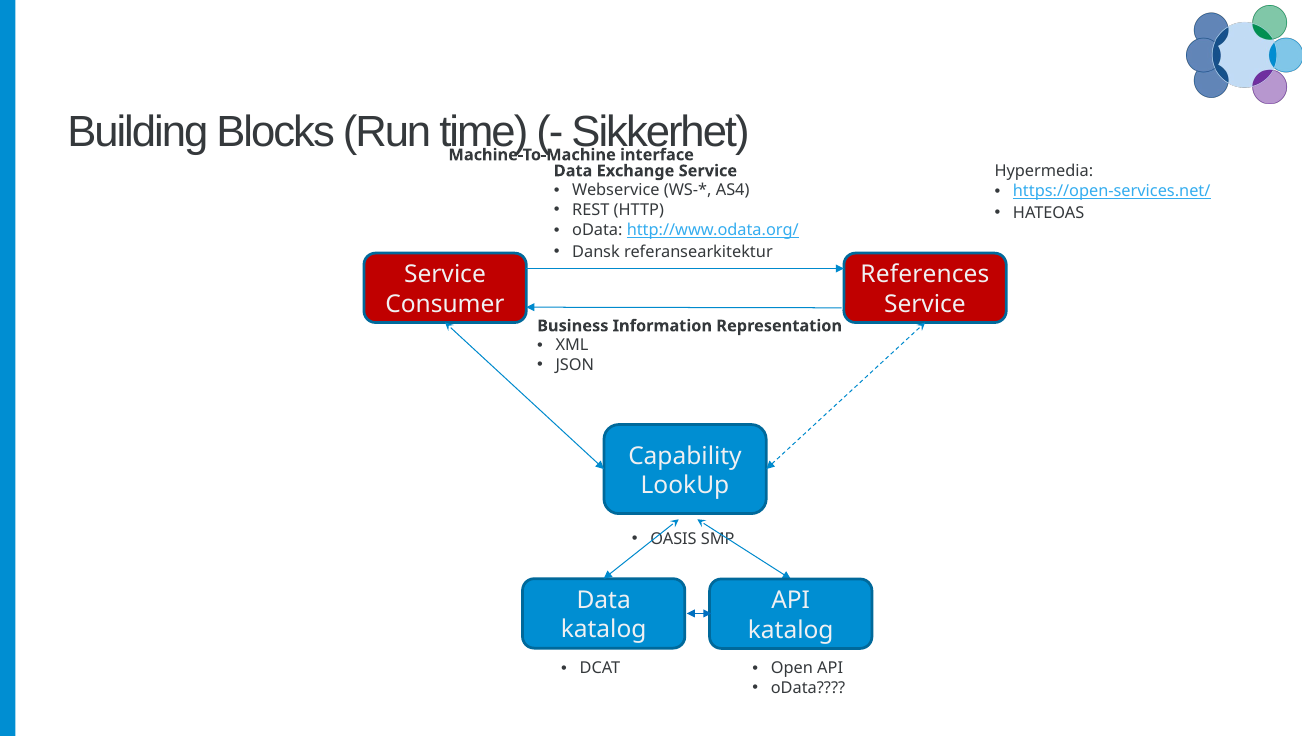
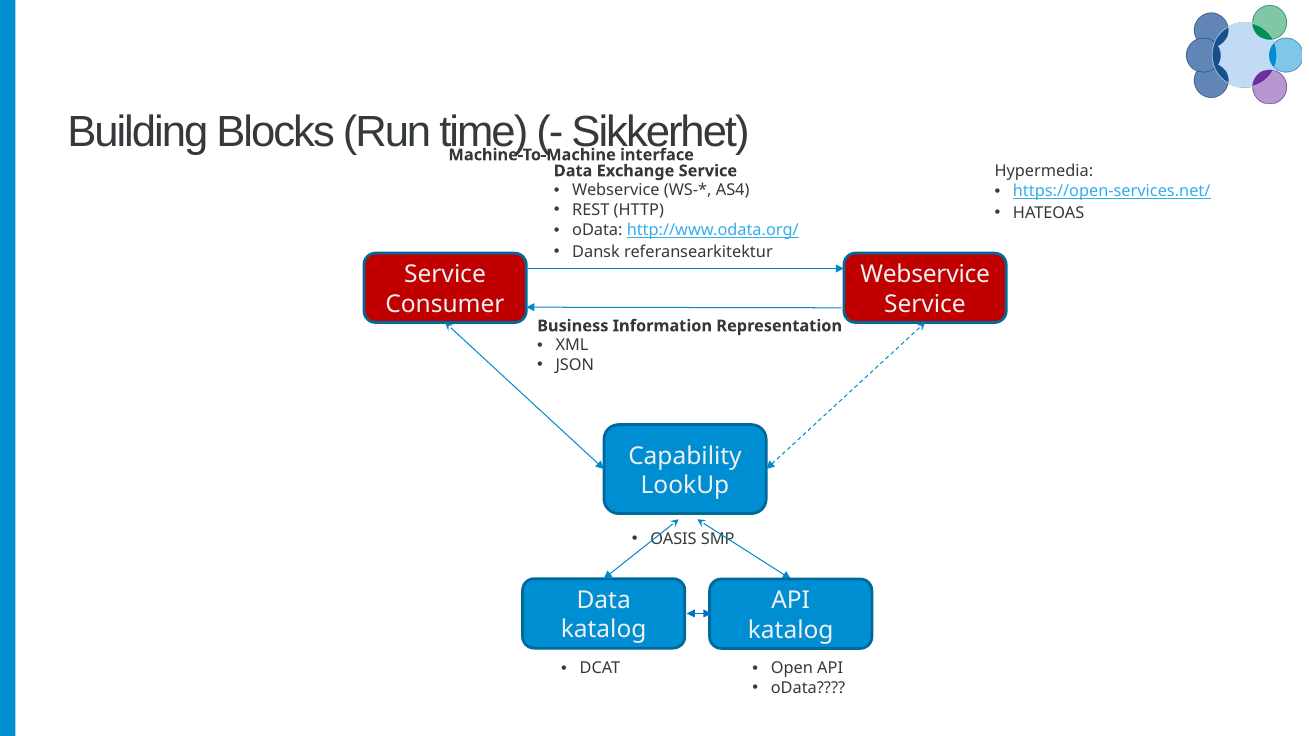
References: References -> Webservice (925, 275)
